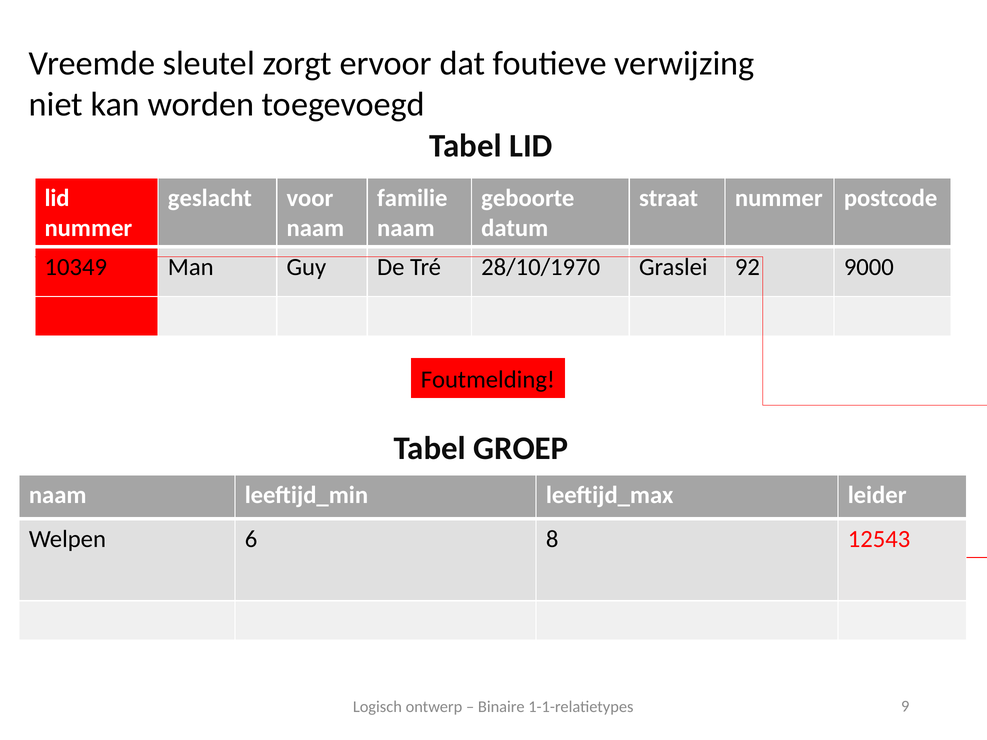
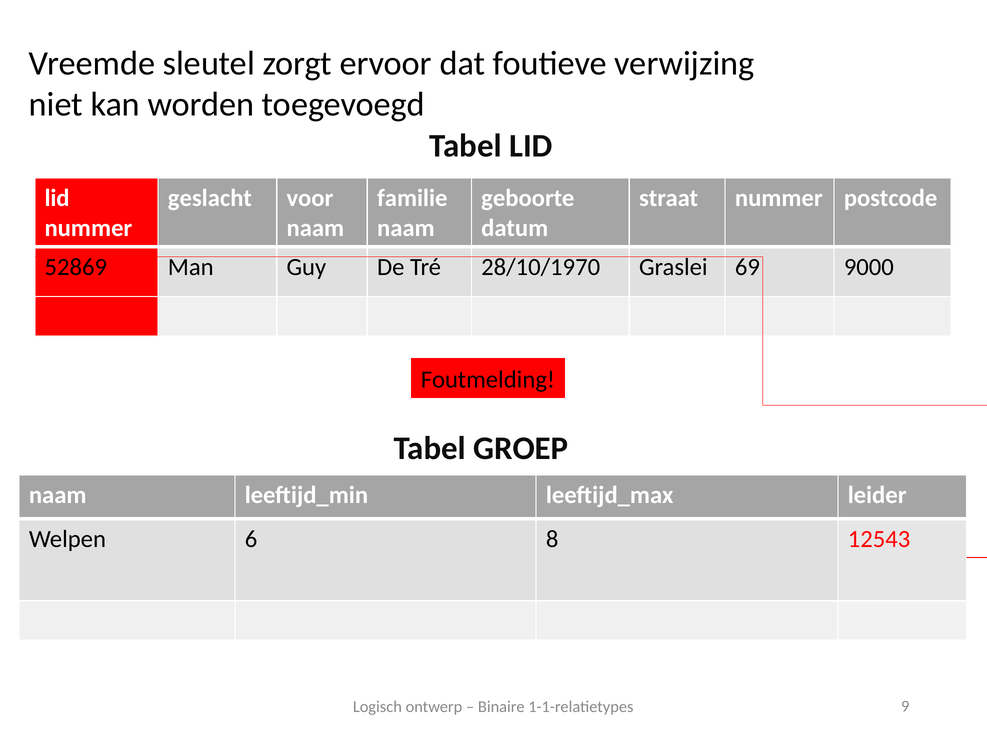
10349: 10349 -> 52869 (76, 267)
92: 92 -> 69 (747, 267)
